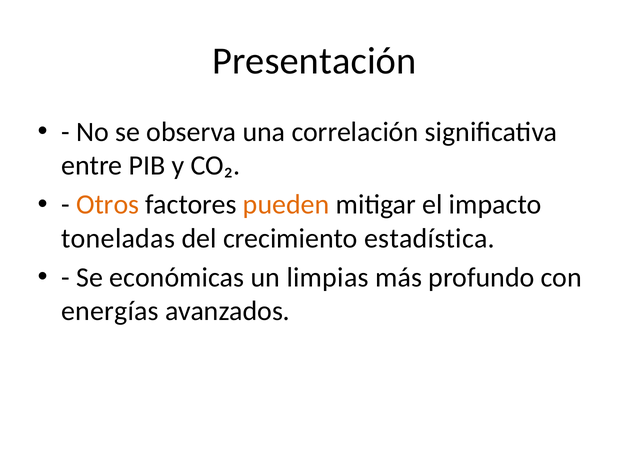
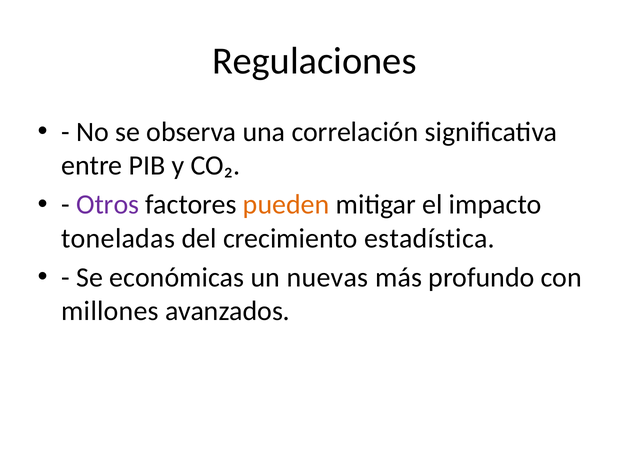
Presentación: Presentación -> Regulaciones (314, 61)
Otros colour: orange -> purple (108, 205)
limpias: limpias -> nuevas (328, 277)
energías: energías -> millones (110, 311)
